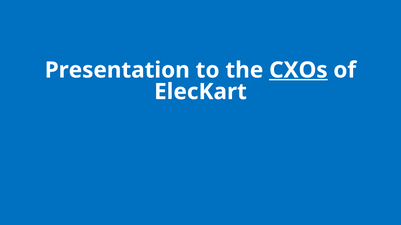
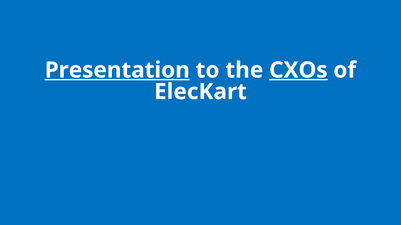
Presentation underline: none -> present (117, 70)
